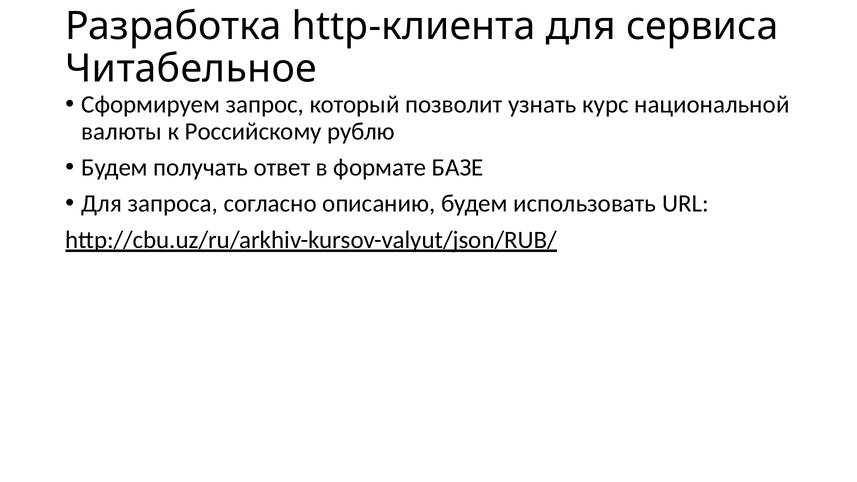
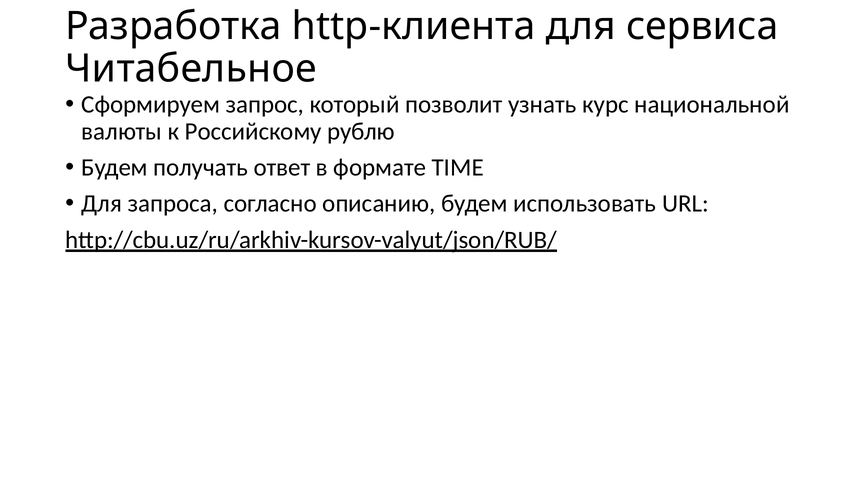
БАЗЕ: БАЗЕ -> TIME (458, 168)
